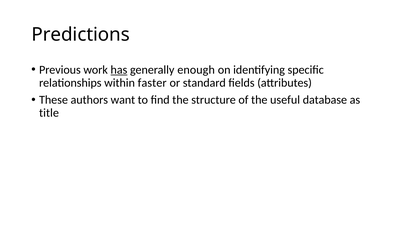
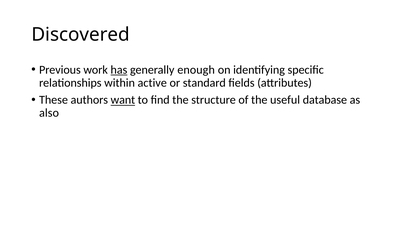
Predictions: Predictions -> Discovered (81, 35)
faster: faster -> active (152, 83)
want underline: none -> present (123, 100)
title: title -> also (49, 113)
